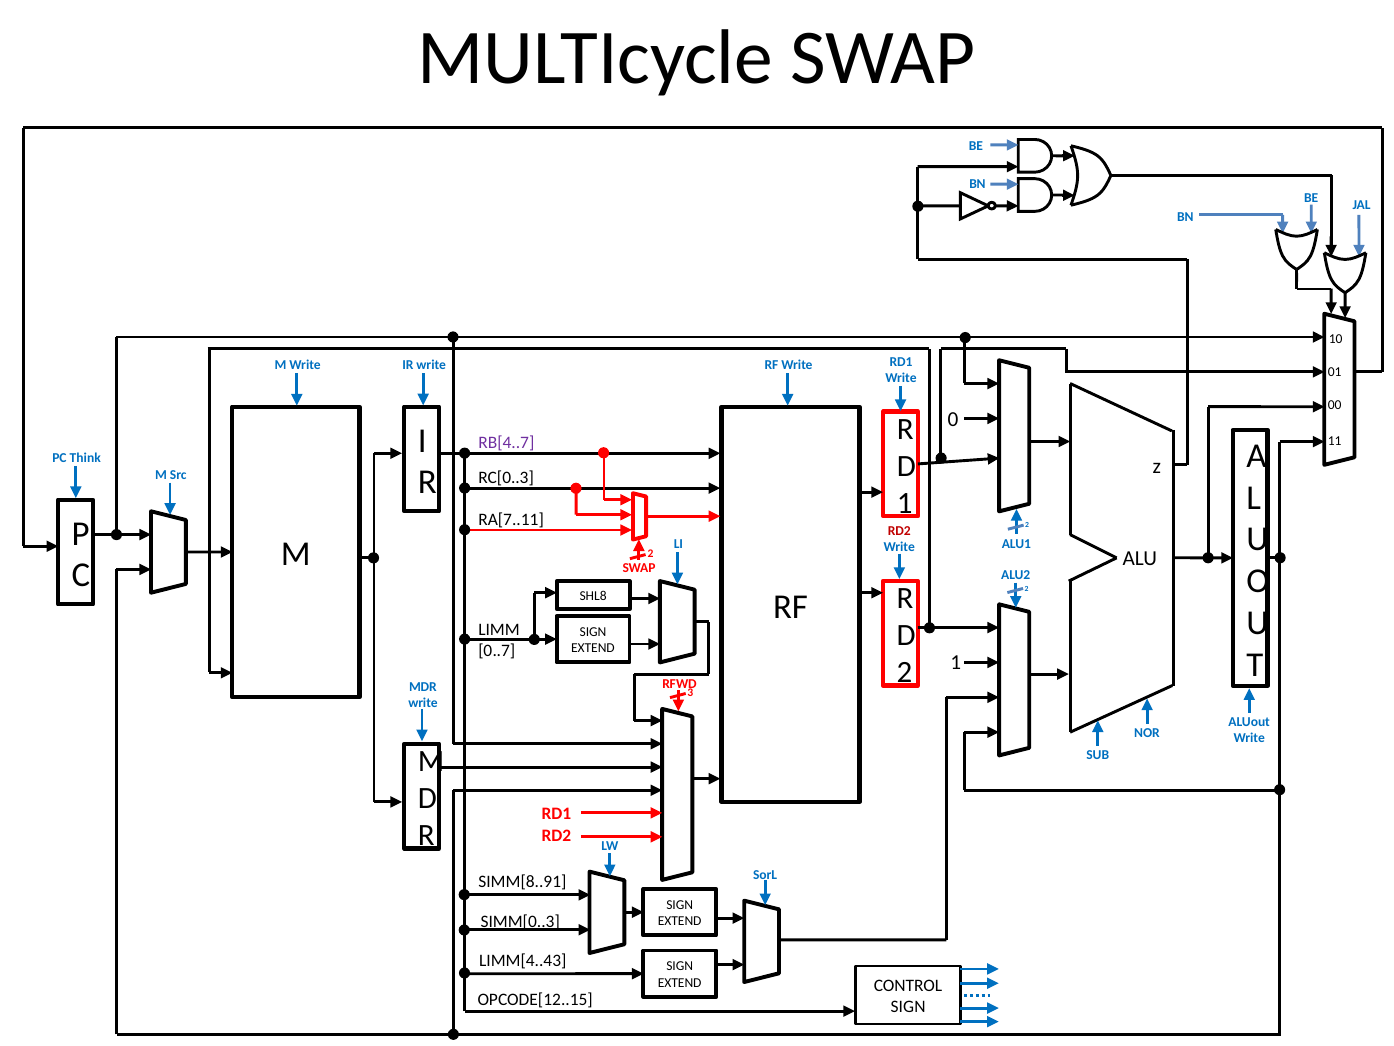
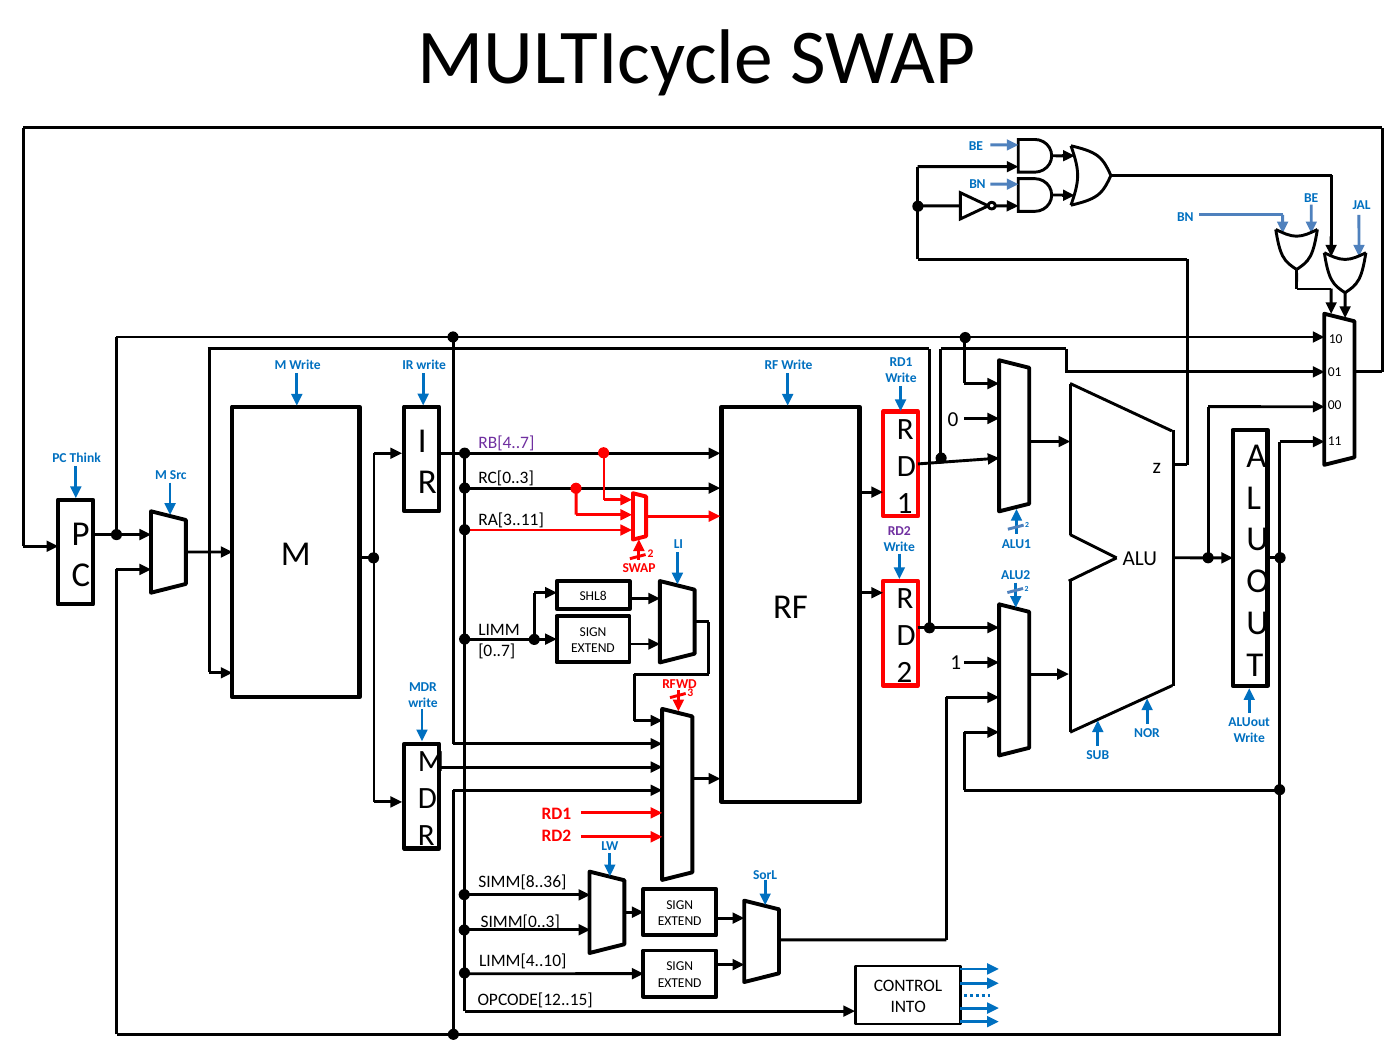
RA[7..11: RA[7..11 -> RA[3..11 (511, 520)
RD2 colour: red -> purple (899, 530)
SIMM[8..91: SIMM[8..91 -> SIMM[8..36 (522, 882)
LIMM[4..43: LIMM[4..43 -> LIMM[4..10 (523, 960)
SIGN: SIGN -> INTO (908, 1006)
